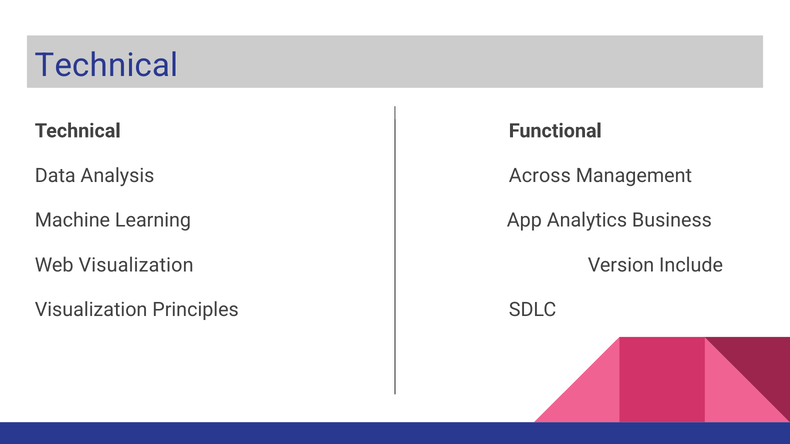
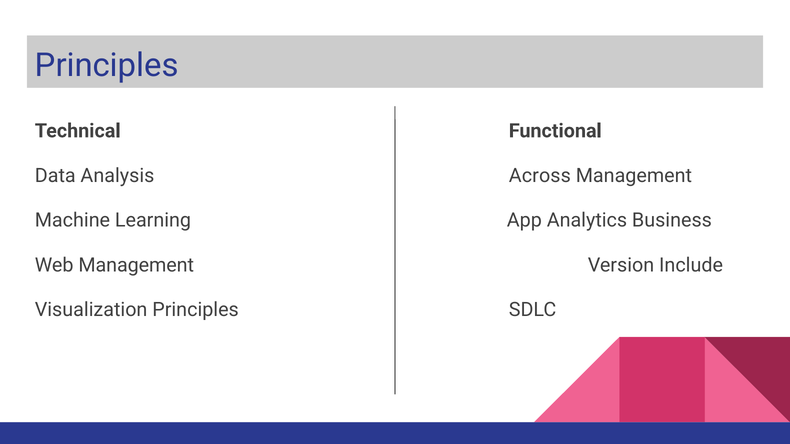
Technical: Technical -> Principles (107, 65)
Web Visualization: Visualization -> Management (136, 265)
